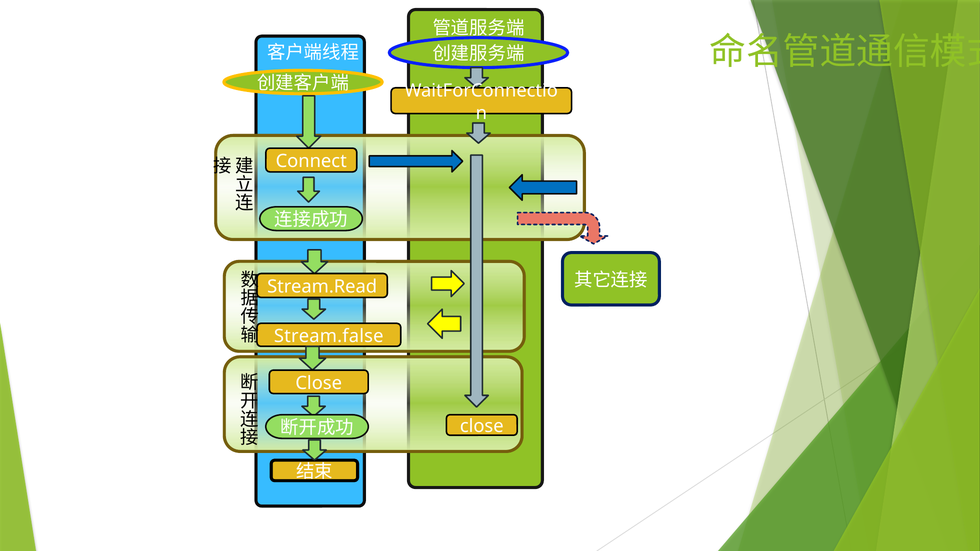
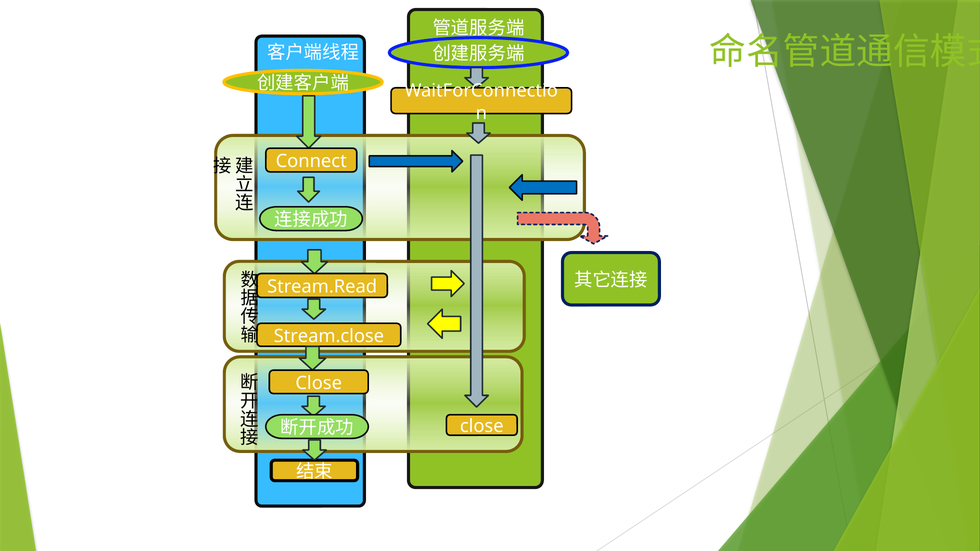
Stream.false: Stream.false -> Stream.close (329, 336)
